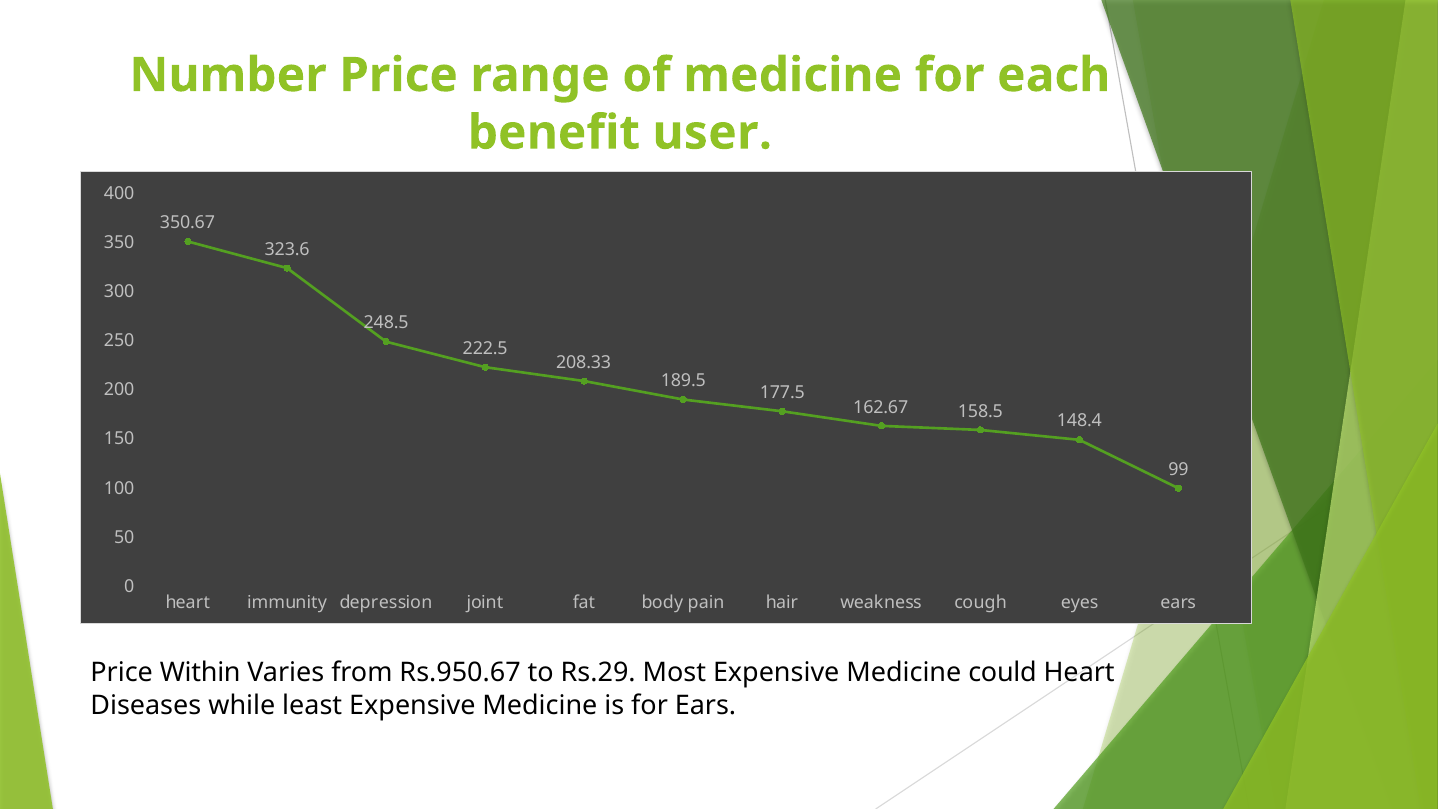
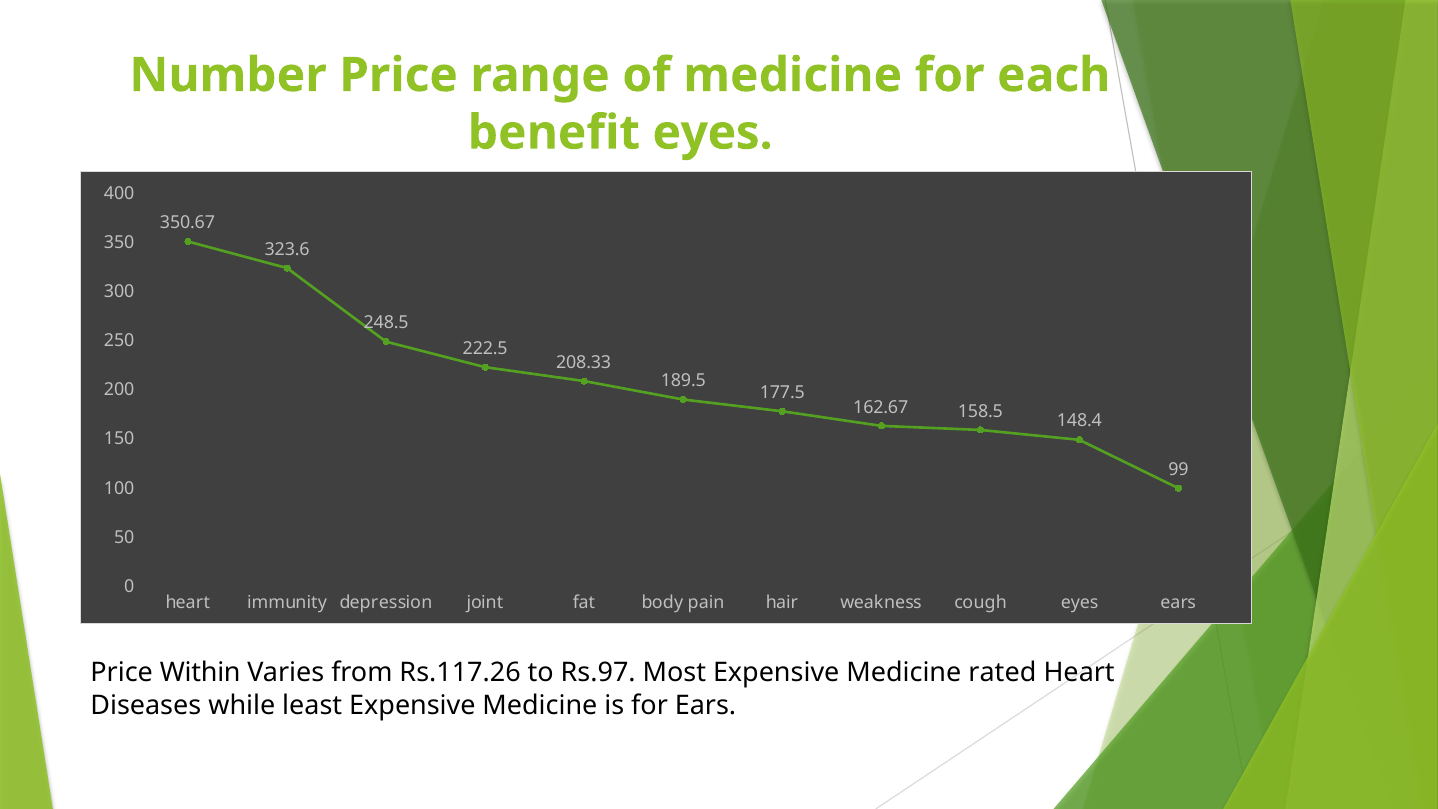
benefit user: user -> eyes (713, 133)
Rs.950.67: Rs.950.67 -> Rs.117.26 (460, 673)
Rs.29: Rs.29 -> Rs.97 (598, 673)
could: could -> rated (1002, 673)
